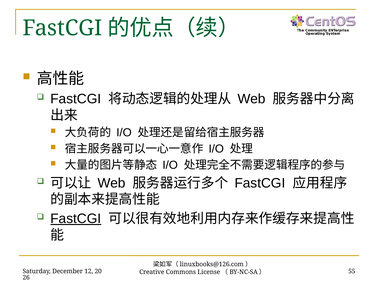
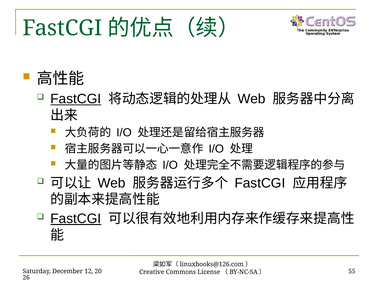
FastCGI underline: none -> present (76, 99)
